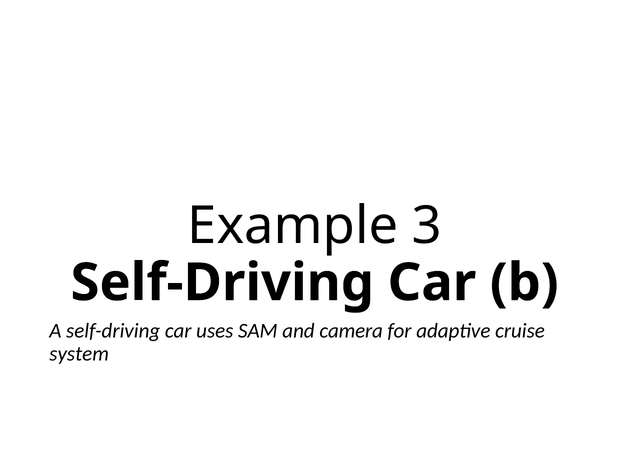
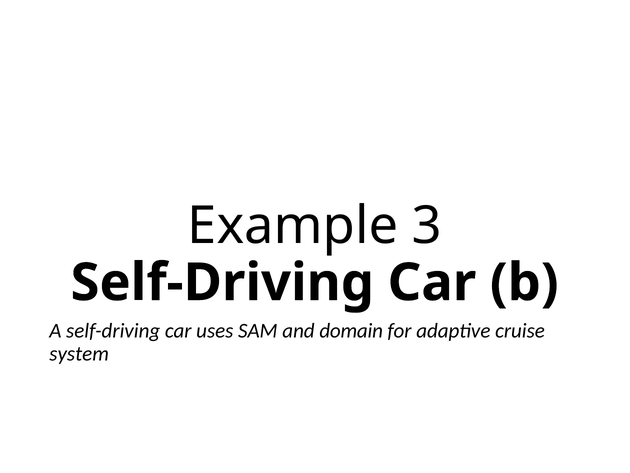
camera: camera -> domain (351, 331)
